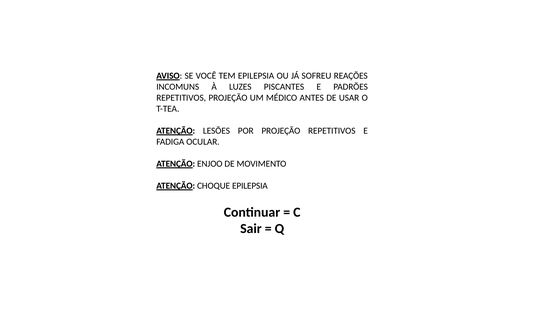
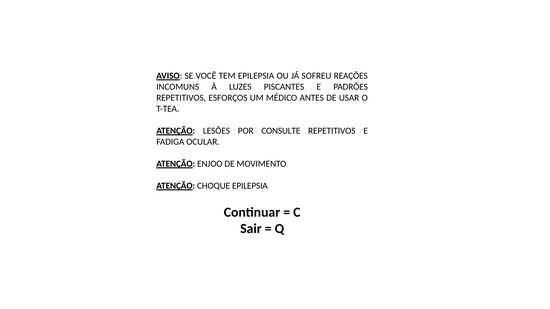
REPETITIVOS PROJEÇÃO: PROJEÇÃO -> ESFORÇOS (228, 98)
POR PROJEÇÃO: PROJEÇÃO -> CONSULTE (281, 131)
